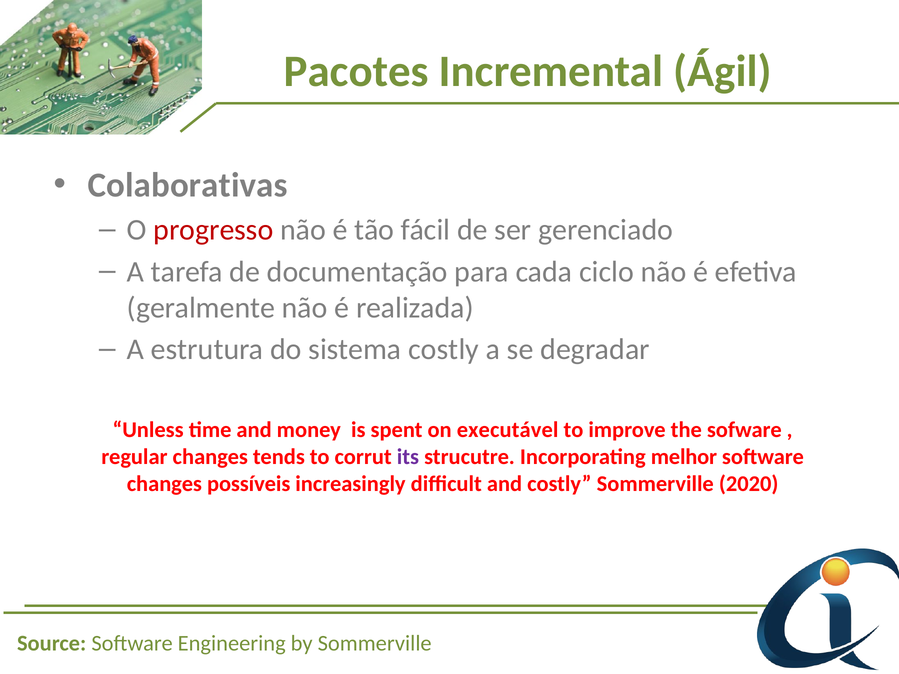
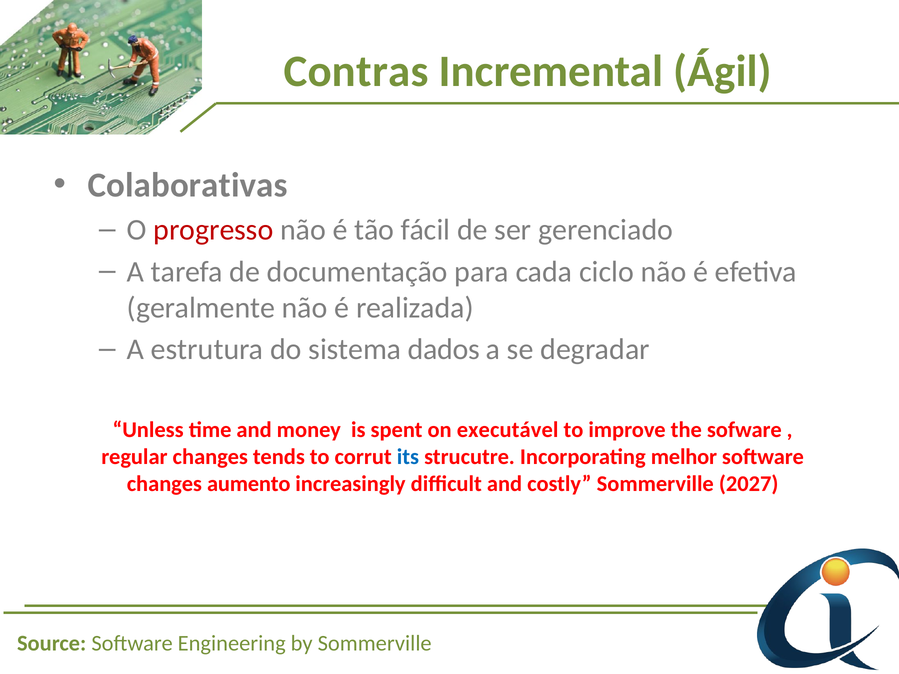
Pacotes: Pacotes -> Contras (356, 72)
sistema costly: costly -> dados (444, 350)
its colour: purple -> blue (408, 457)
possíveis: possíveis -> aumento (249, 484)
2020: 2020 -> 2027 (749, 484)
